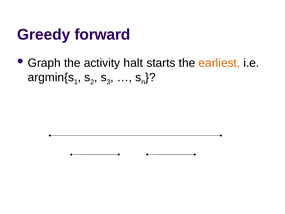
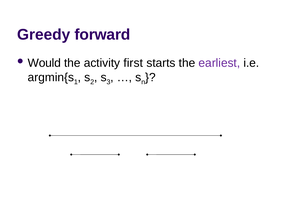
Graph: Graph -> Would (44, 63)
halt: halt -> first (133, 63)
earliest colour: orange -> purple (219, 63)
